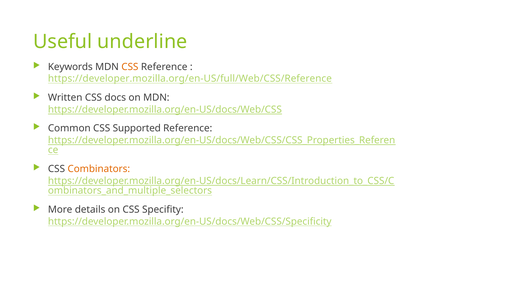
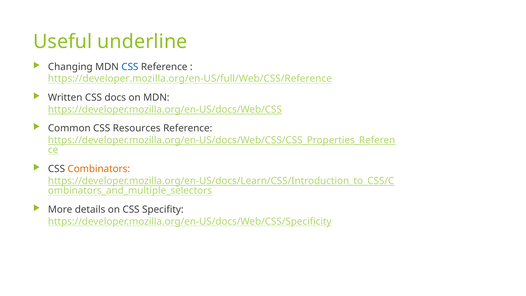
Keywords: Keywords -> Changing (70, 67)
CSS colour: orange -> blue (130, 67)
Supported: Supported -> Resources (137, 128)
